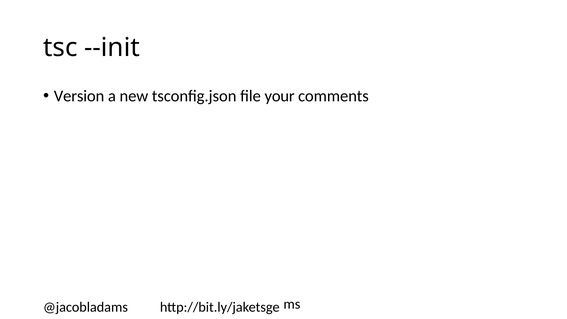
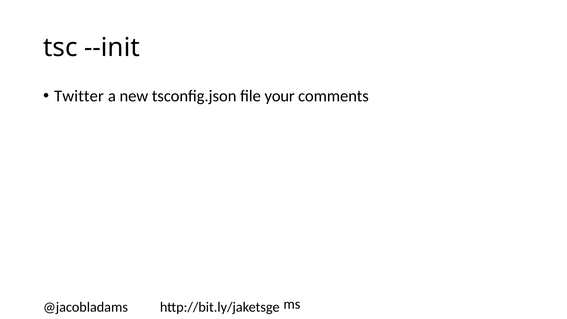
Version: Version -> Twitter (79, 96)
